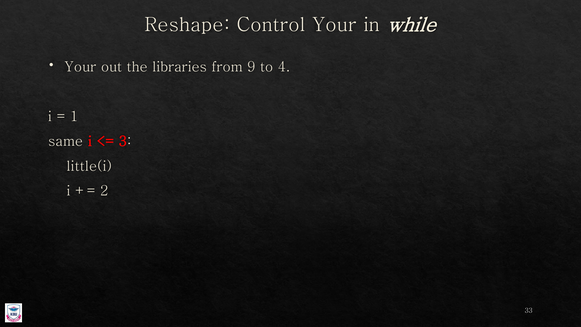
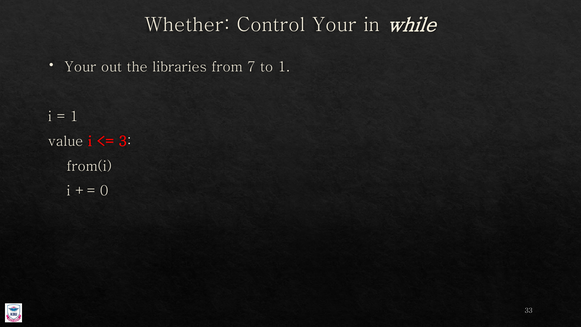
Reshape: Reshape -> Whether (187, 25)
9: 9 -> 7 (251, 67)
to 4: 4 -> 1 (284, 67)
same: same -> value (66, 141)
little(i: little(i -> from(i (89, 166)
2: 2 -> 0 (104, 191)
